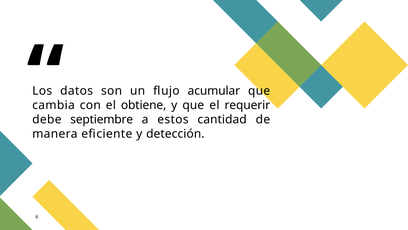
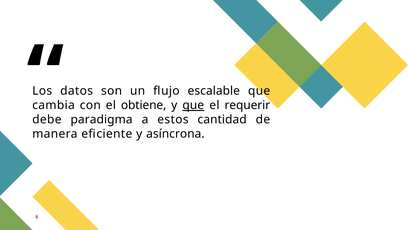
acumular: acumular -> escalable (214, 91)
que underline: none -> present (193, 105)
septiembre: septiembre -> paradigma (102, 119)
detección: detección -> asíncrona (175, 134)
